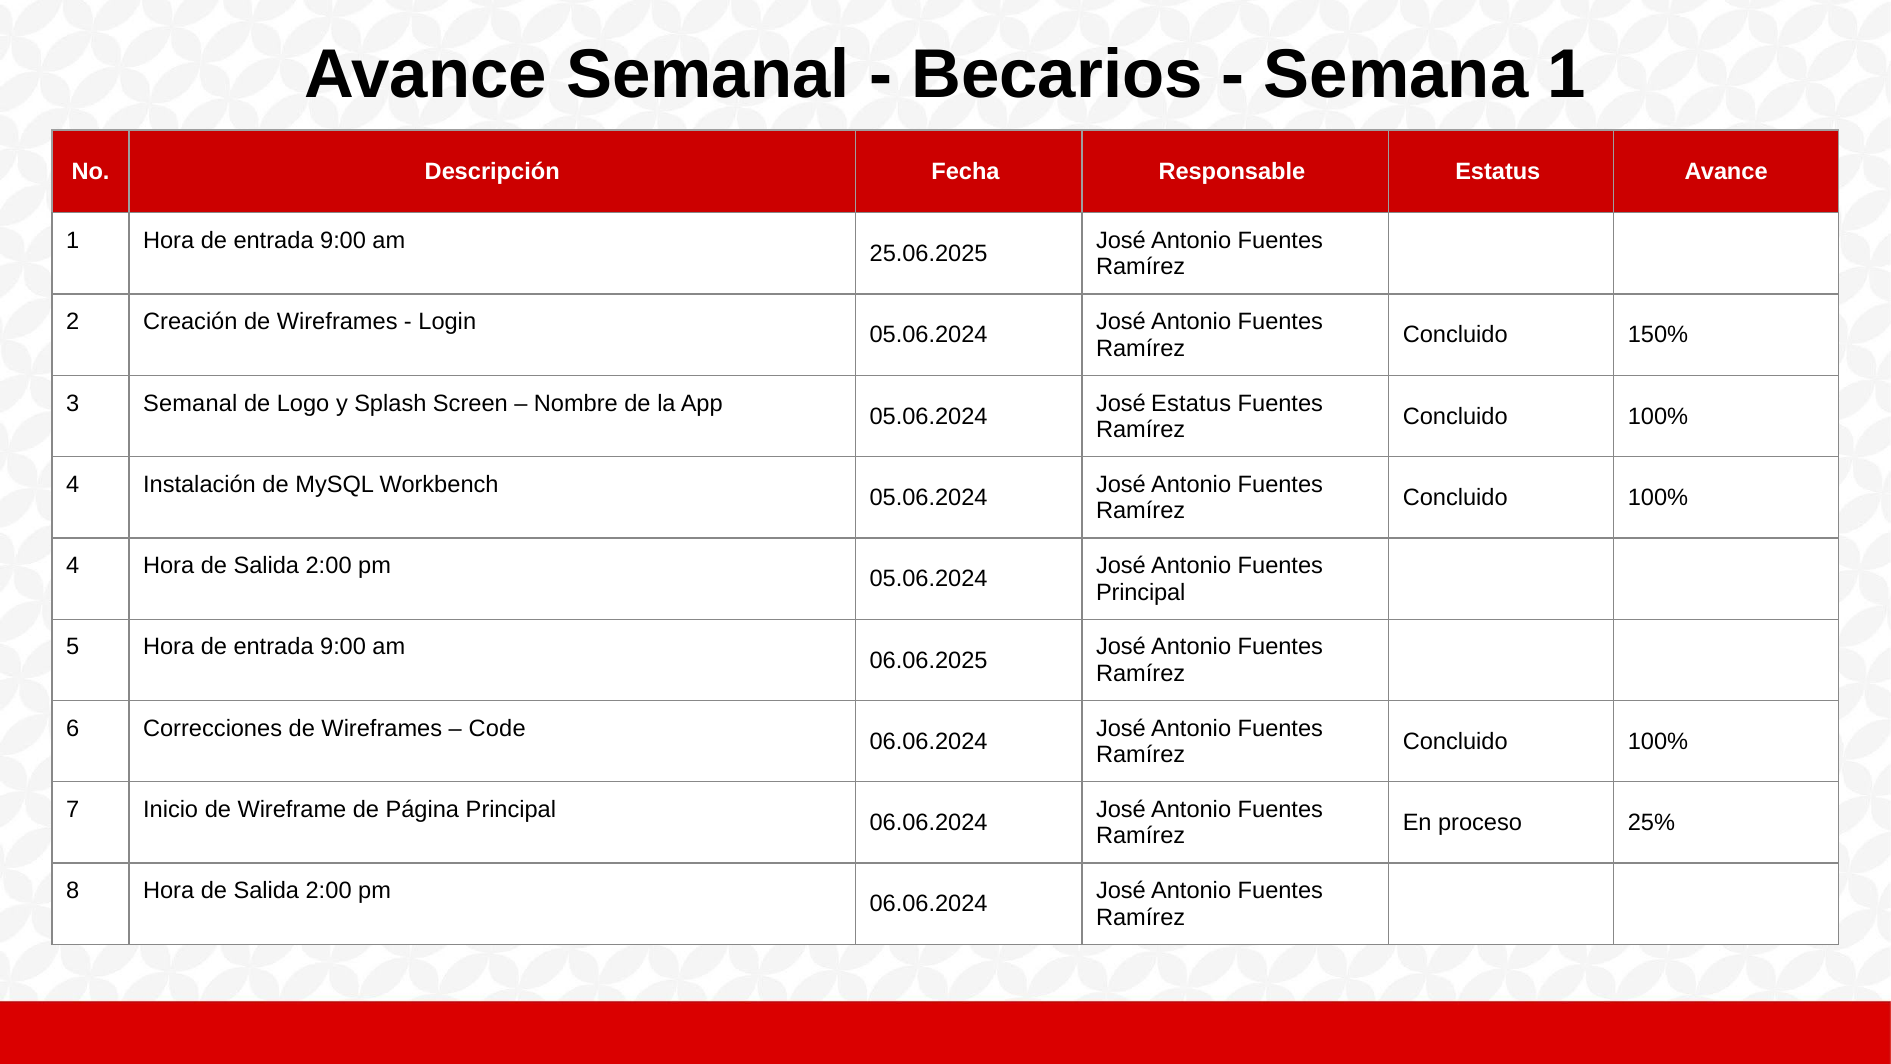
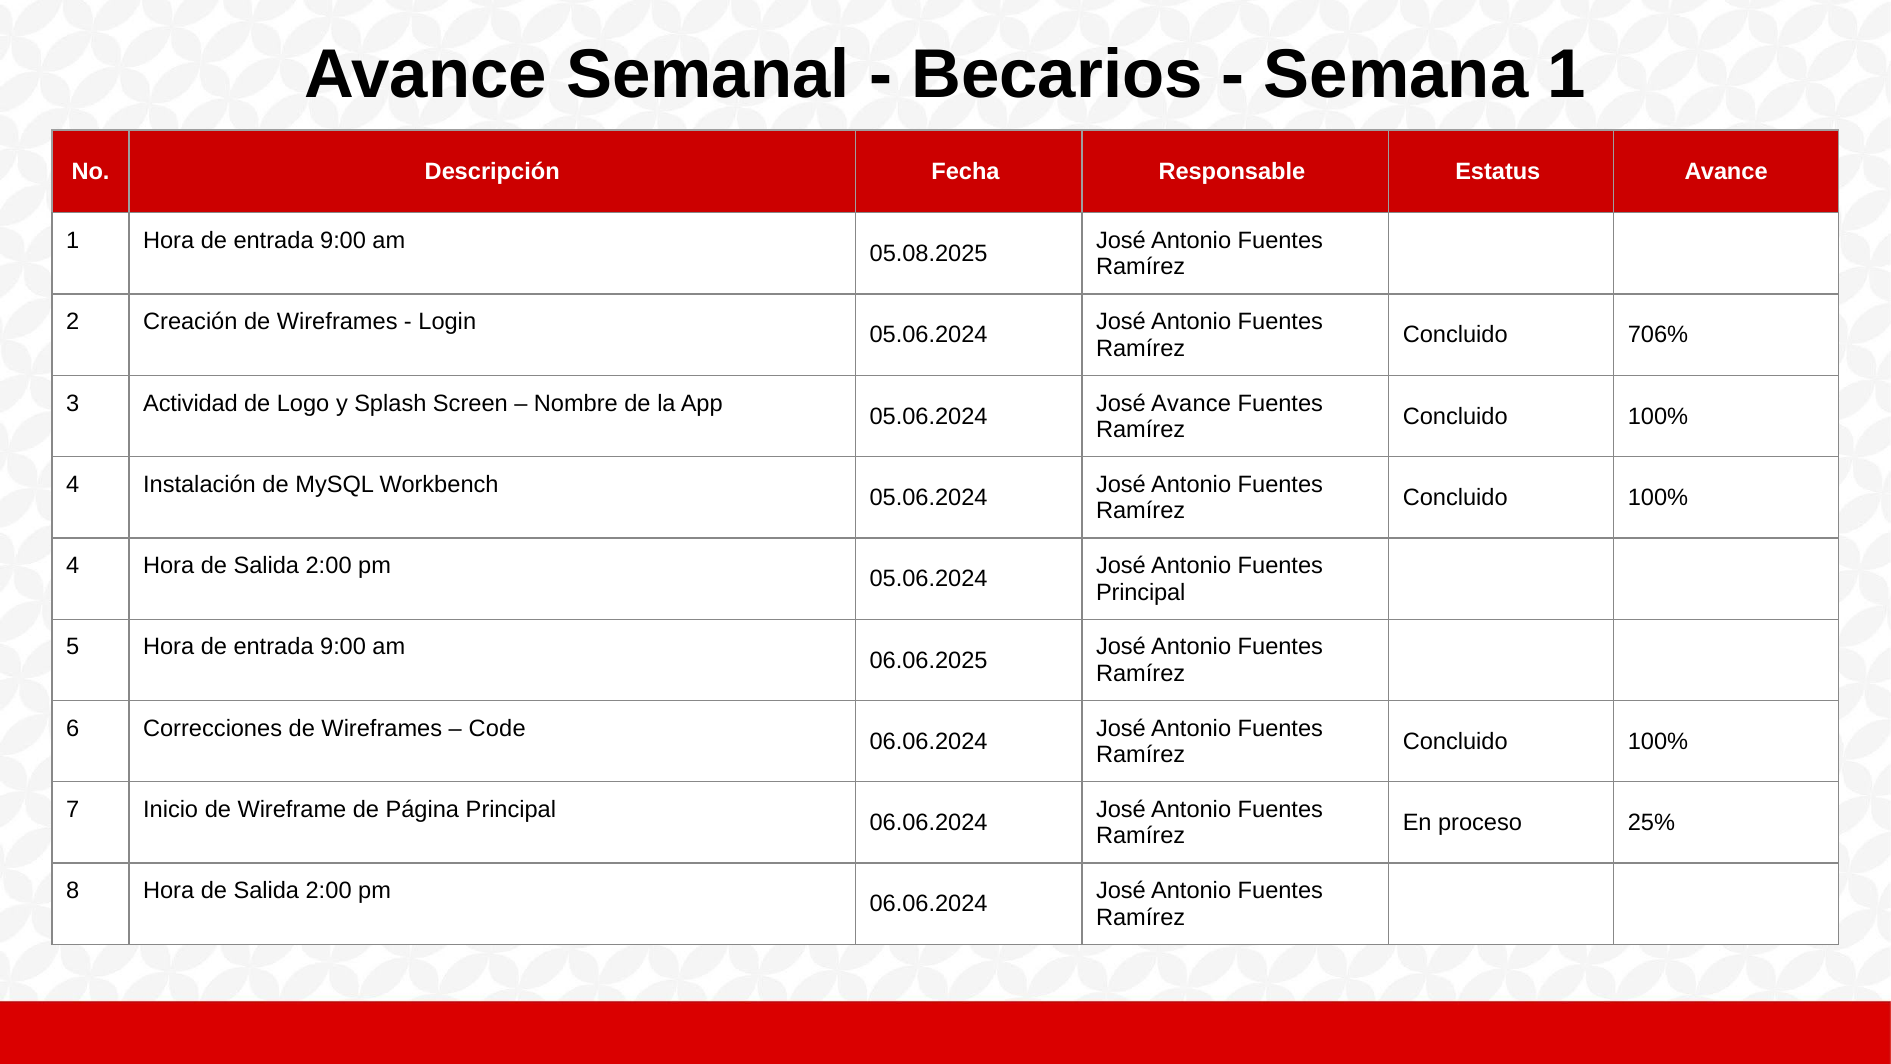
25.06.2025: 25.06.2025 -> 05.08.2025 (929, 254)
150%: 150% -> 706% (1658, 335)
3 Semanal: Semanal -> Actividad (190, 403)
José Estatus: Estatus -> Avance (1191, 403)
